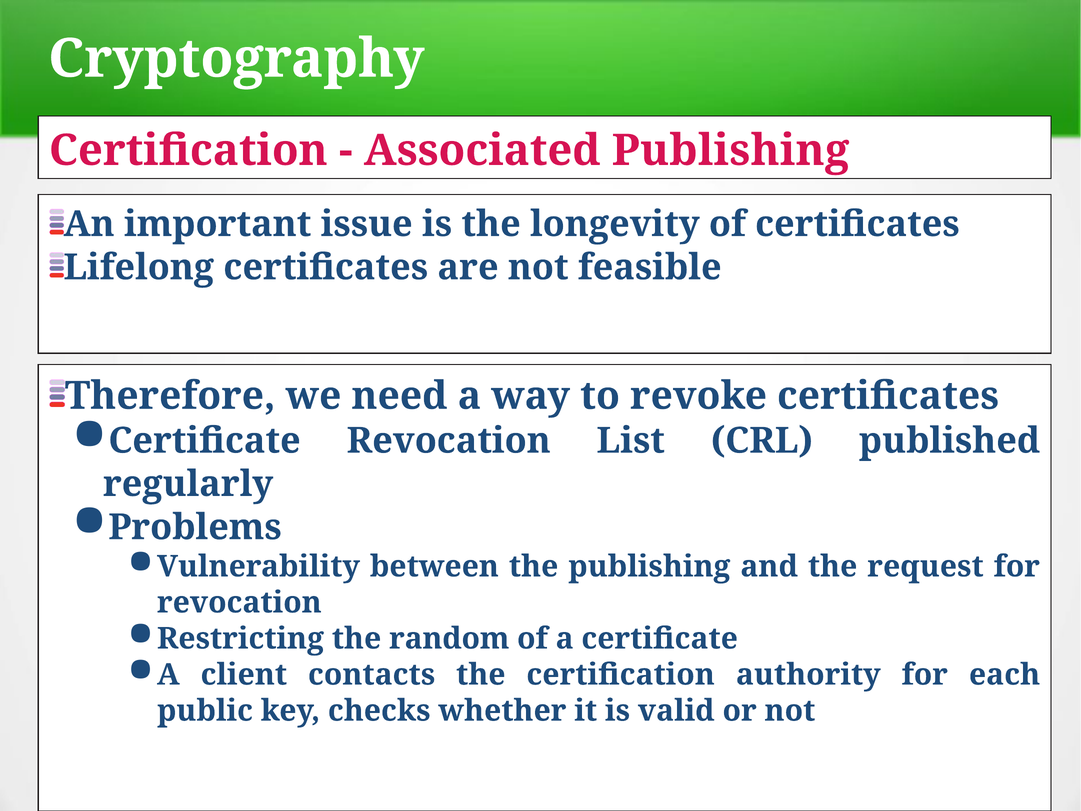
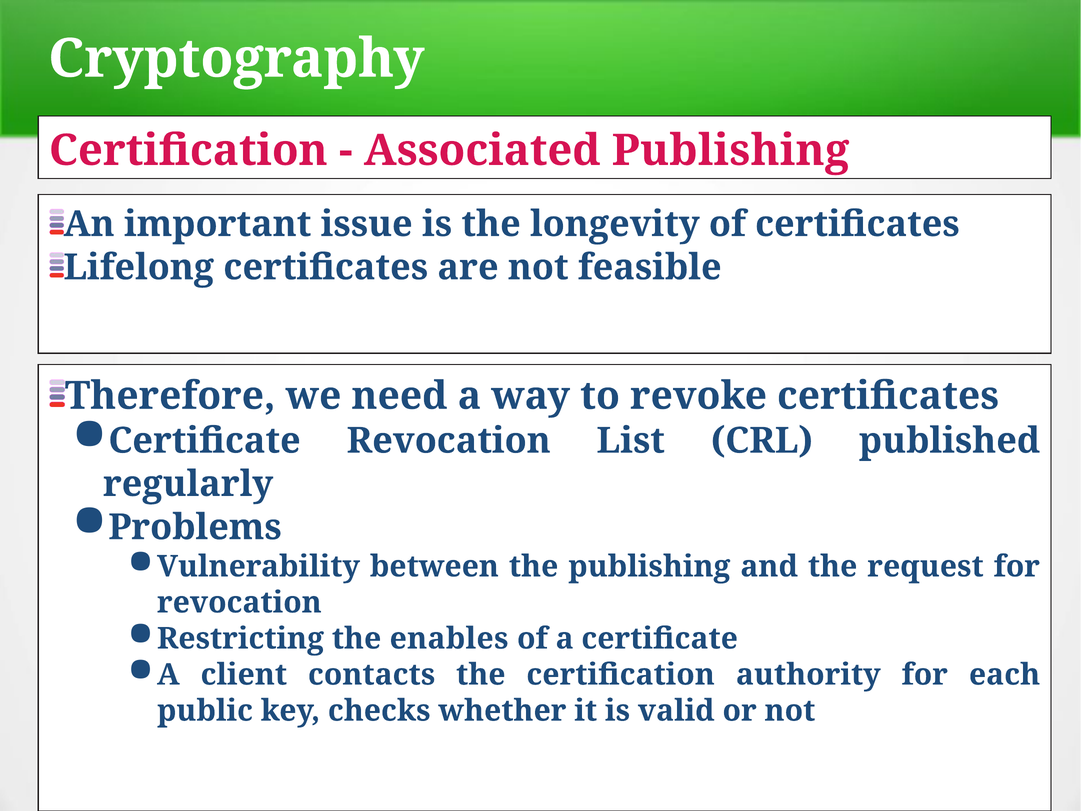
random: random -> enables (449, 638)
